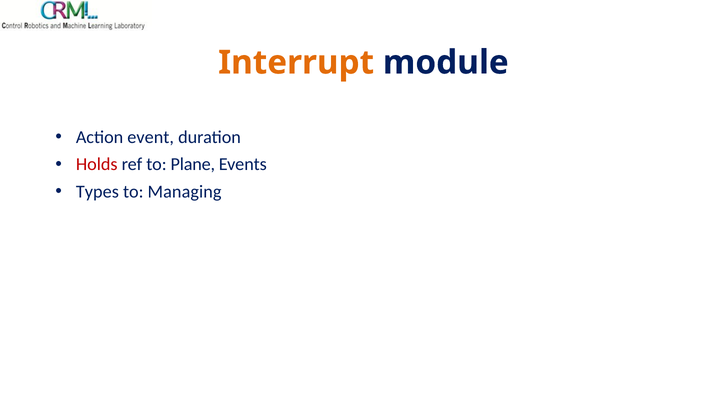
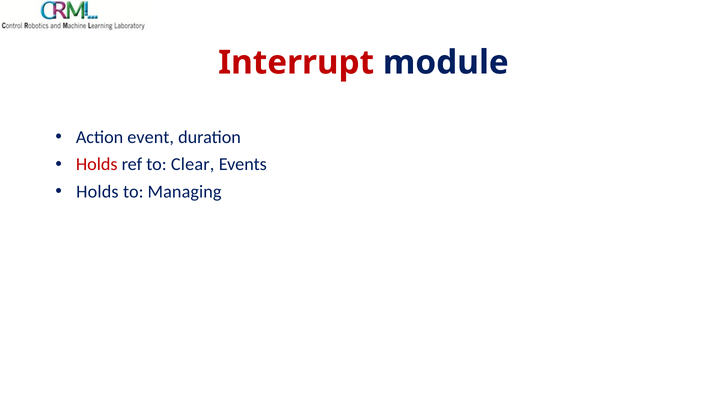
Interrupt colour: orange -> red (296, 63)
Plane: Plane -> Clear (193, 164)
Types: Types -> Holds (97, 191)
